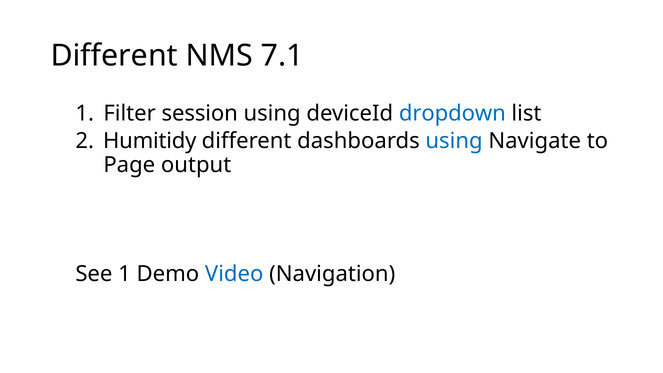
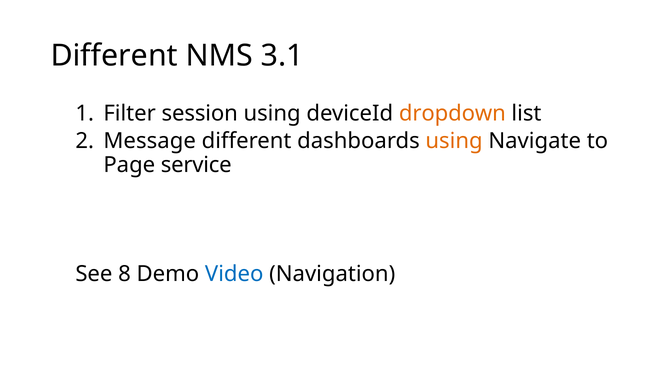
7.1: 7.1 -> 3.1 (282, 56)
dropdown colour: blue -> orange (452, 114)
Humitidy: Humitidy -> Message (150, 141)
using colour: blue -> orange (454, 141)
output: output -> service (196, 165)
See 1: 1 -> 8 (125, 274)
